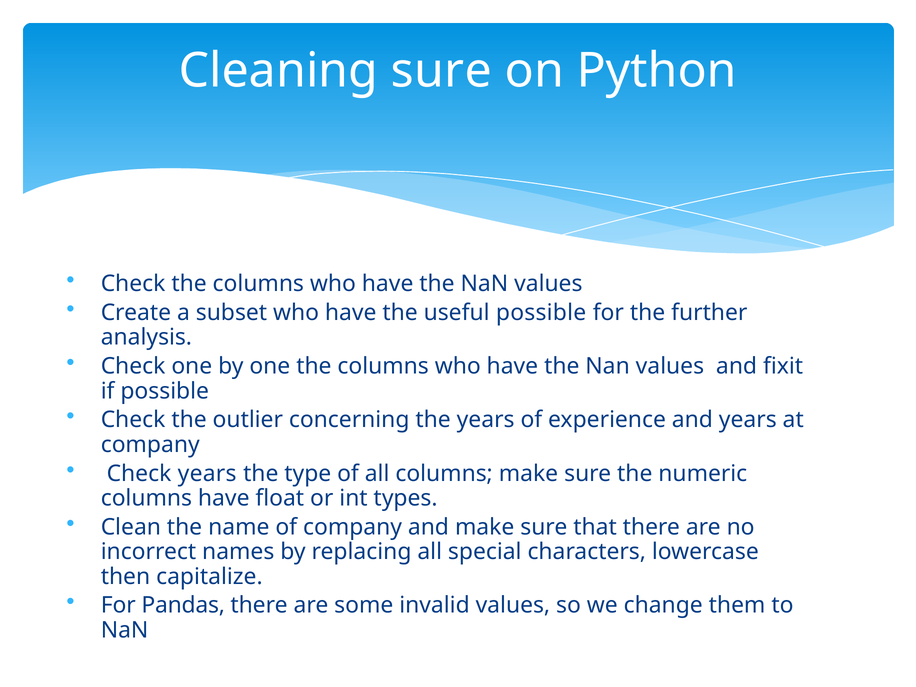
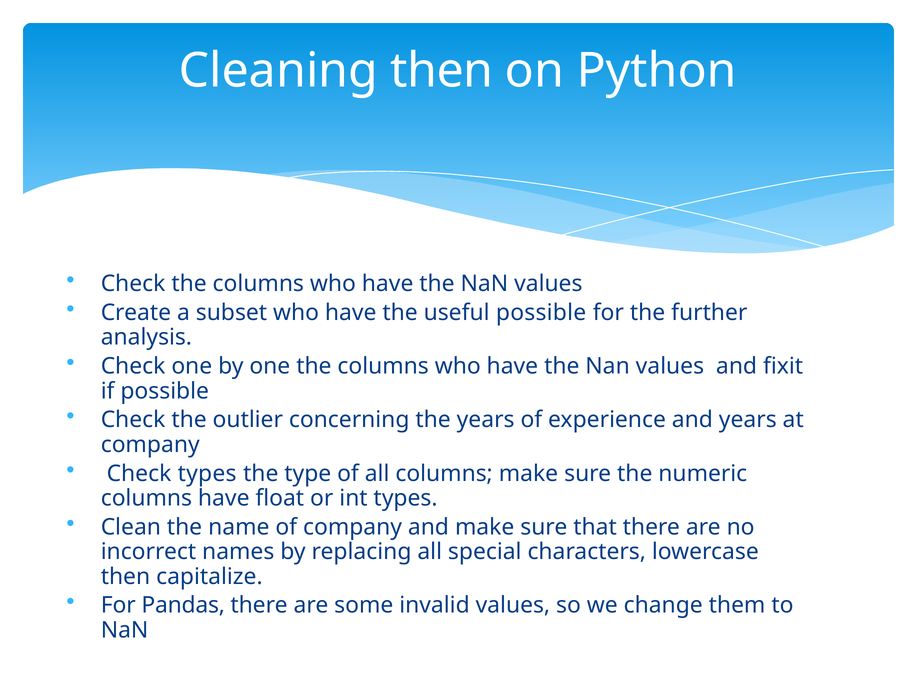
Cleaning sure: sure -> then (442, 71)
Check years: years -> types (207, 473)
